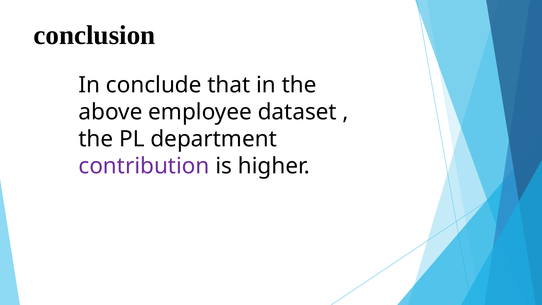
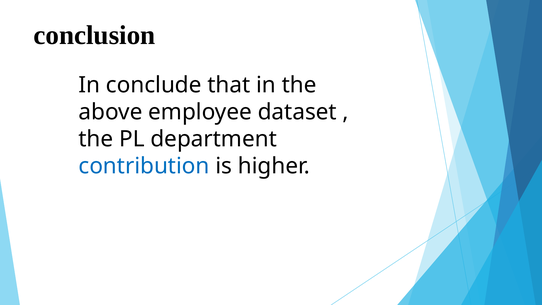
contribution colour: purple -> blue (144, 166)
